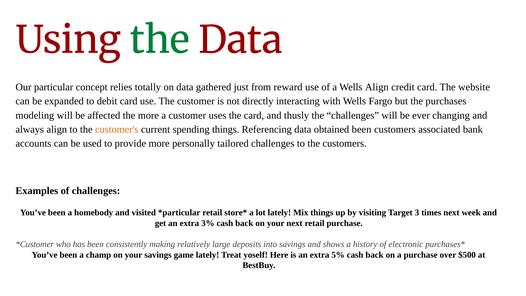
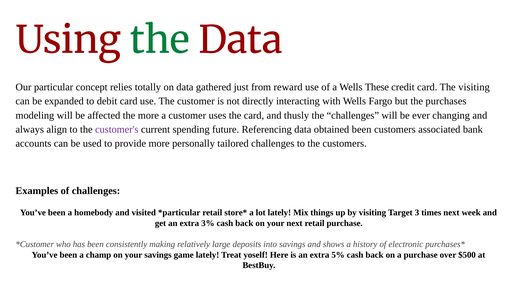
Wells Align: Align -> These (377, 87)
The website: website -> visiting (474, 87)
customer's colour: orange -> purple (117, 129)
spending things: things -> future (226, 129)
